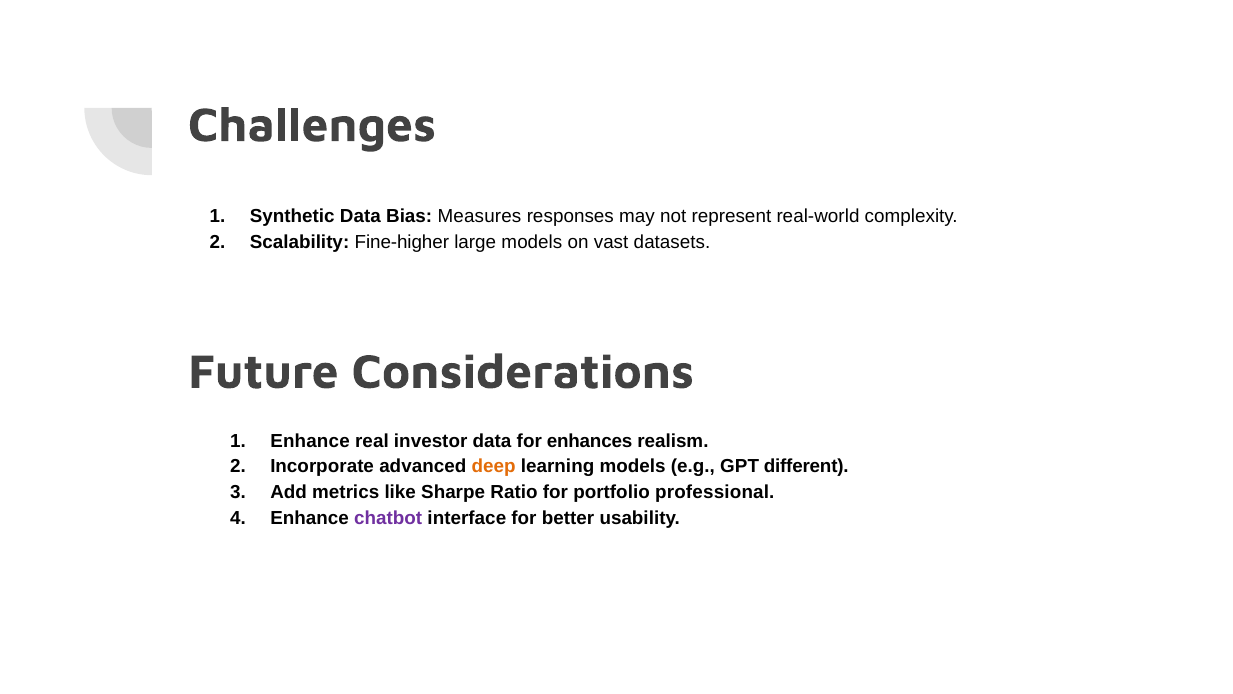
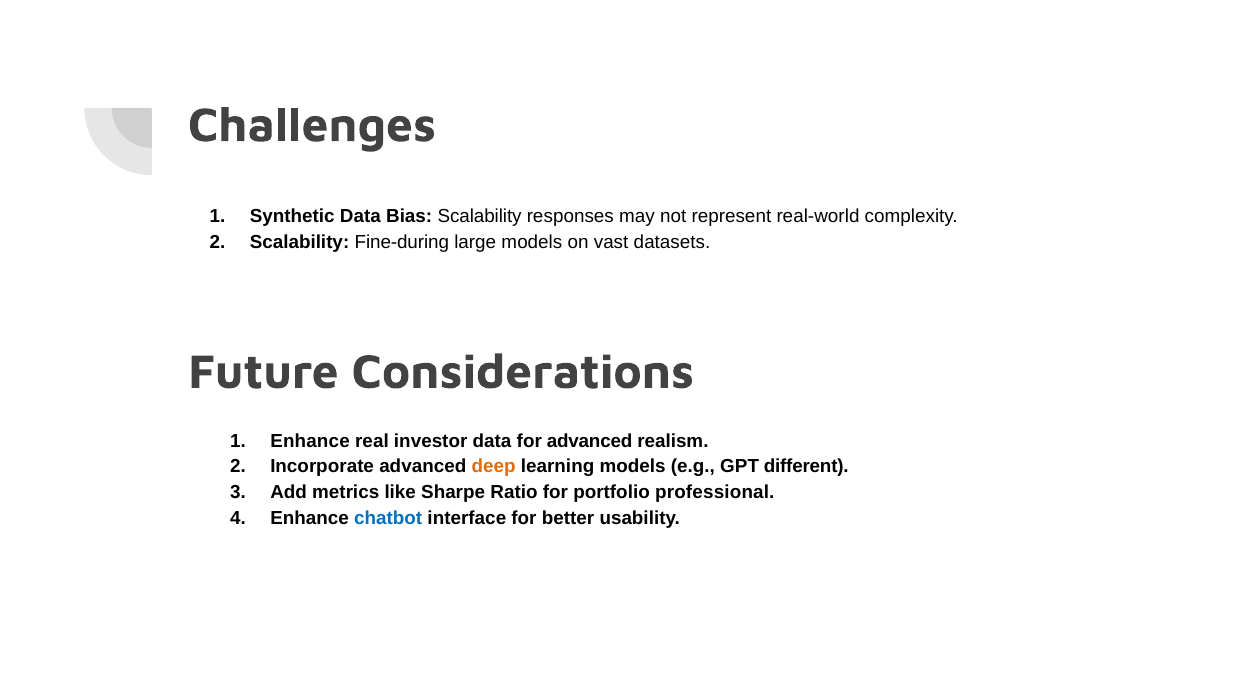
Bias Measures: Measures -> Scalability (480, 216)
Fine-higher: Fine-higher -> Fine-during (402, 242)
for enhances: enhances -> advanced (590, 441)
chatbot colour: purple -> blue (388, 518)
